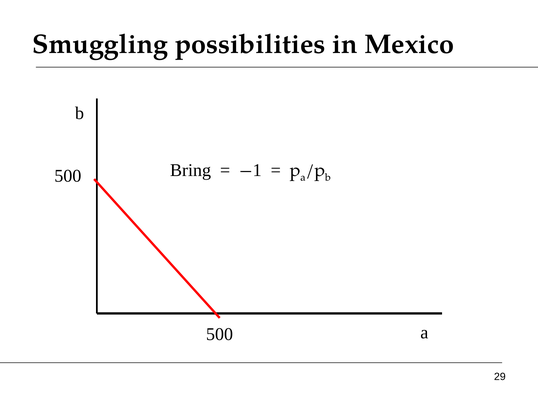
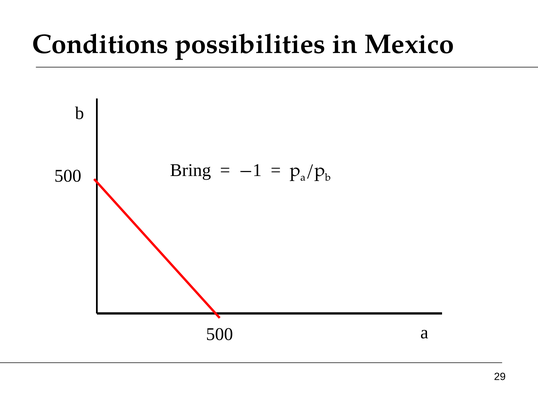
Smuggling: Smuggling -> Conditions (100, 44)
